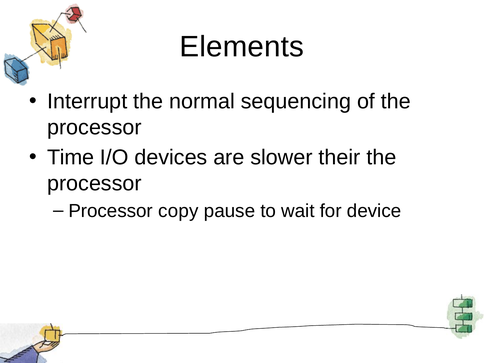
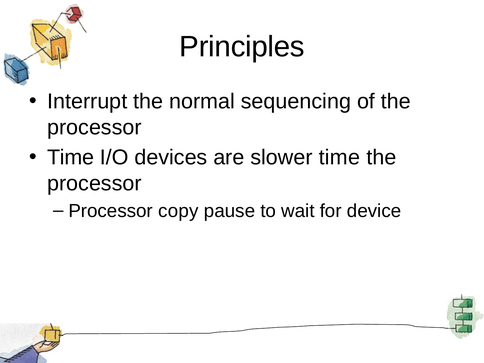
Elements: Elements -> Principles (242, 47)
slower their: their -> time (339, 157)
